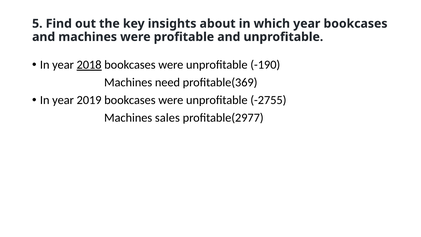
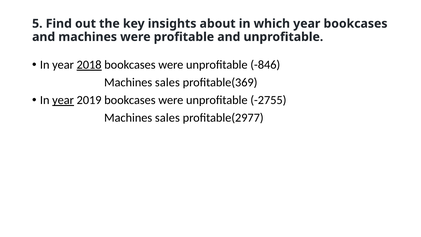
-190: -190 -> -846 (265, 65)
need: need -> sales (167, 82)
year underline: none -> present (63, 100)
